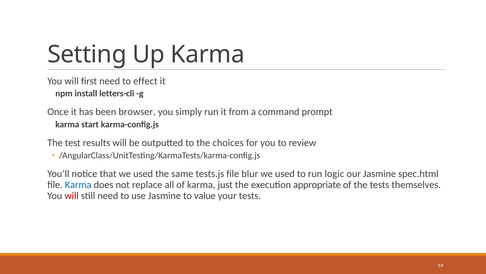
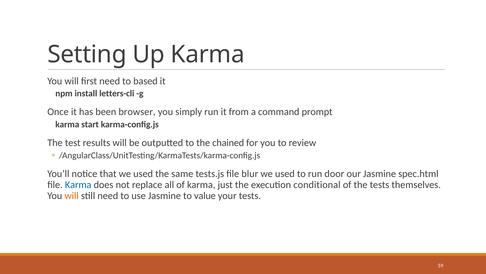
effect: effect -> based (145, 81)
choices: choices -> chained (228, 143)
logic: logic -> door (334, 174)
appropriate: appropriate -> conditional (317, 184)
will colour: red -> orange (72, 195)
